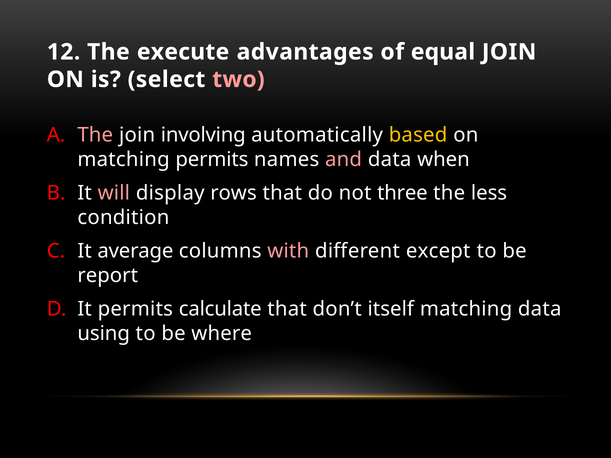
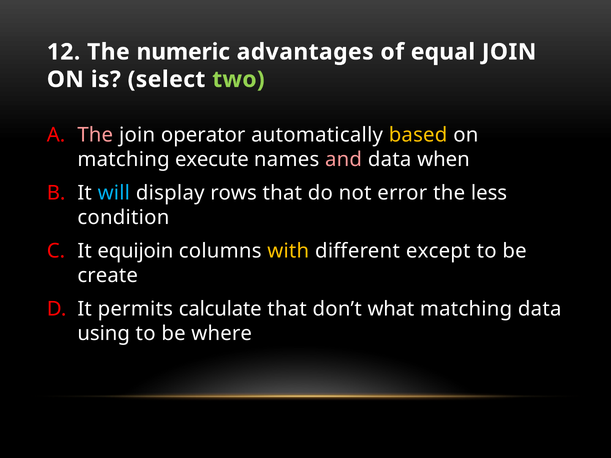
execute: execute -> numeric (183, 52)
two colour: pink -> light green (238, 79)
involving: involving -> operator (203, 135)
matching permits: permits -> execute (212, 160)
will colour: pink -> light blue (114, 193)
three: three -> error (402, 193)
average: average -> equijoin (135, 251)
with colour: pink -> yellow (288, 251)
report: report -> create (108, 276)
itself: itself -> what (391, 309)
